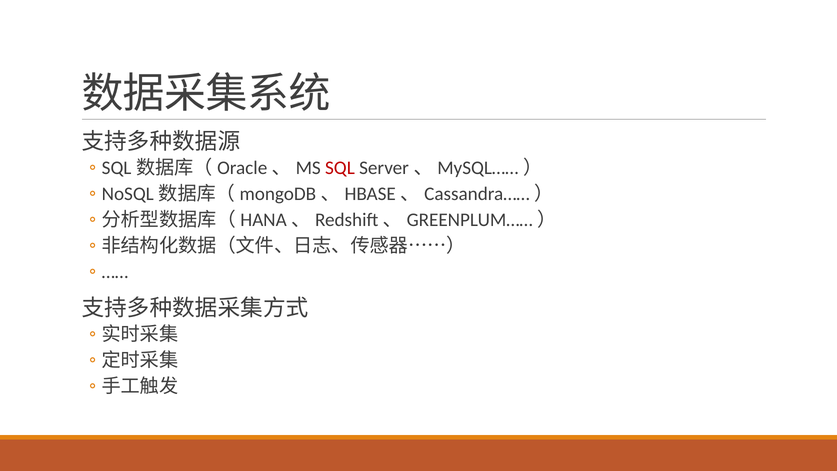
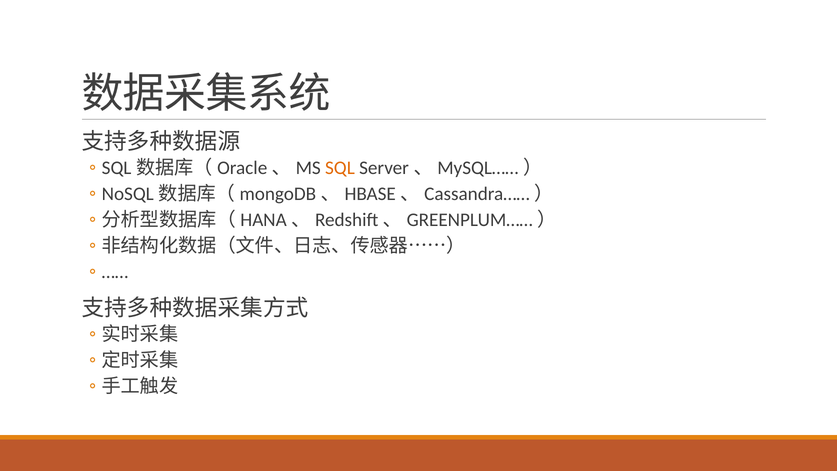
SQL colour: red -> orange (340, 168)
